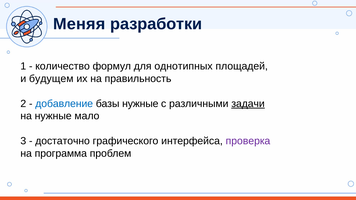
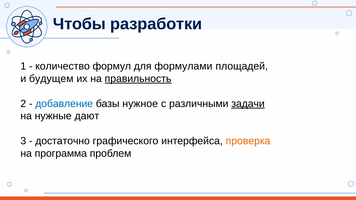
Меняя: Меняя -> Чтобы (79, 24)
однотипных: однотипных -> формулами (183, 66)
правильность underline: none -> present (138, 79)
базы нужные: нужные -> нужное (140, 104)
мало: мало -> дают (87, 116)
проверка colour: purple -> orange (248, 141)
